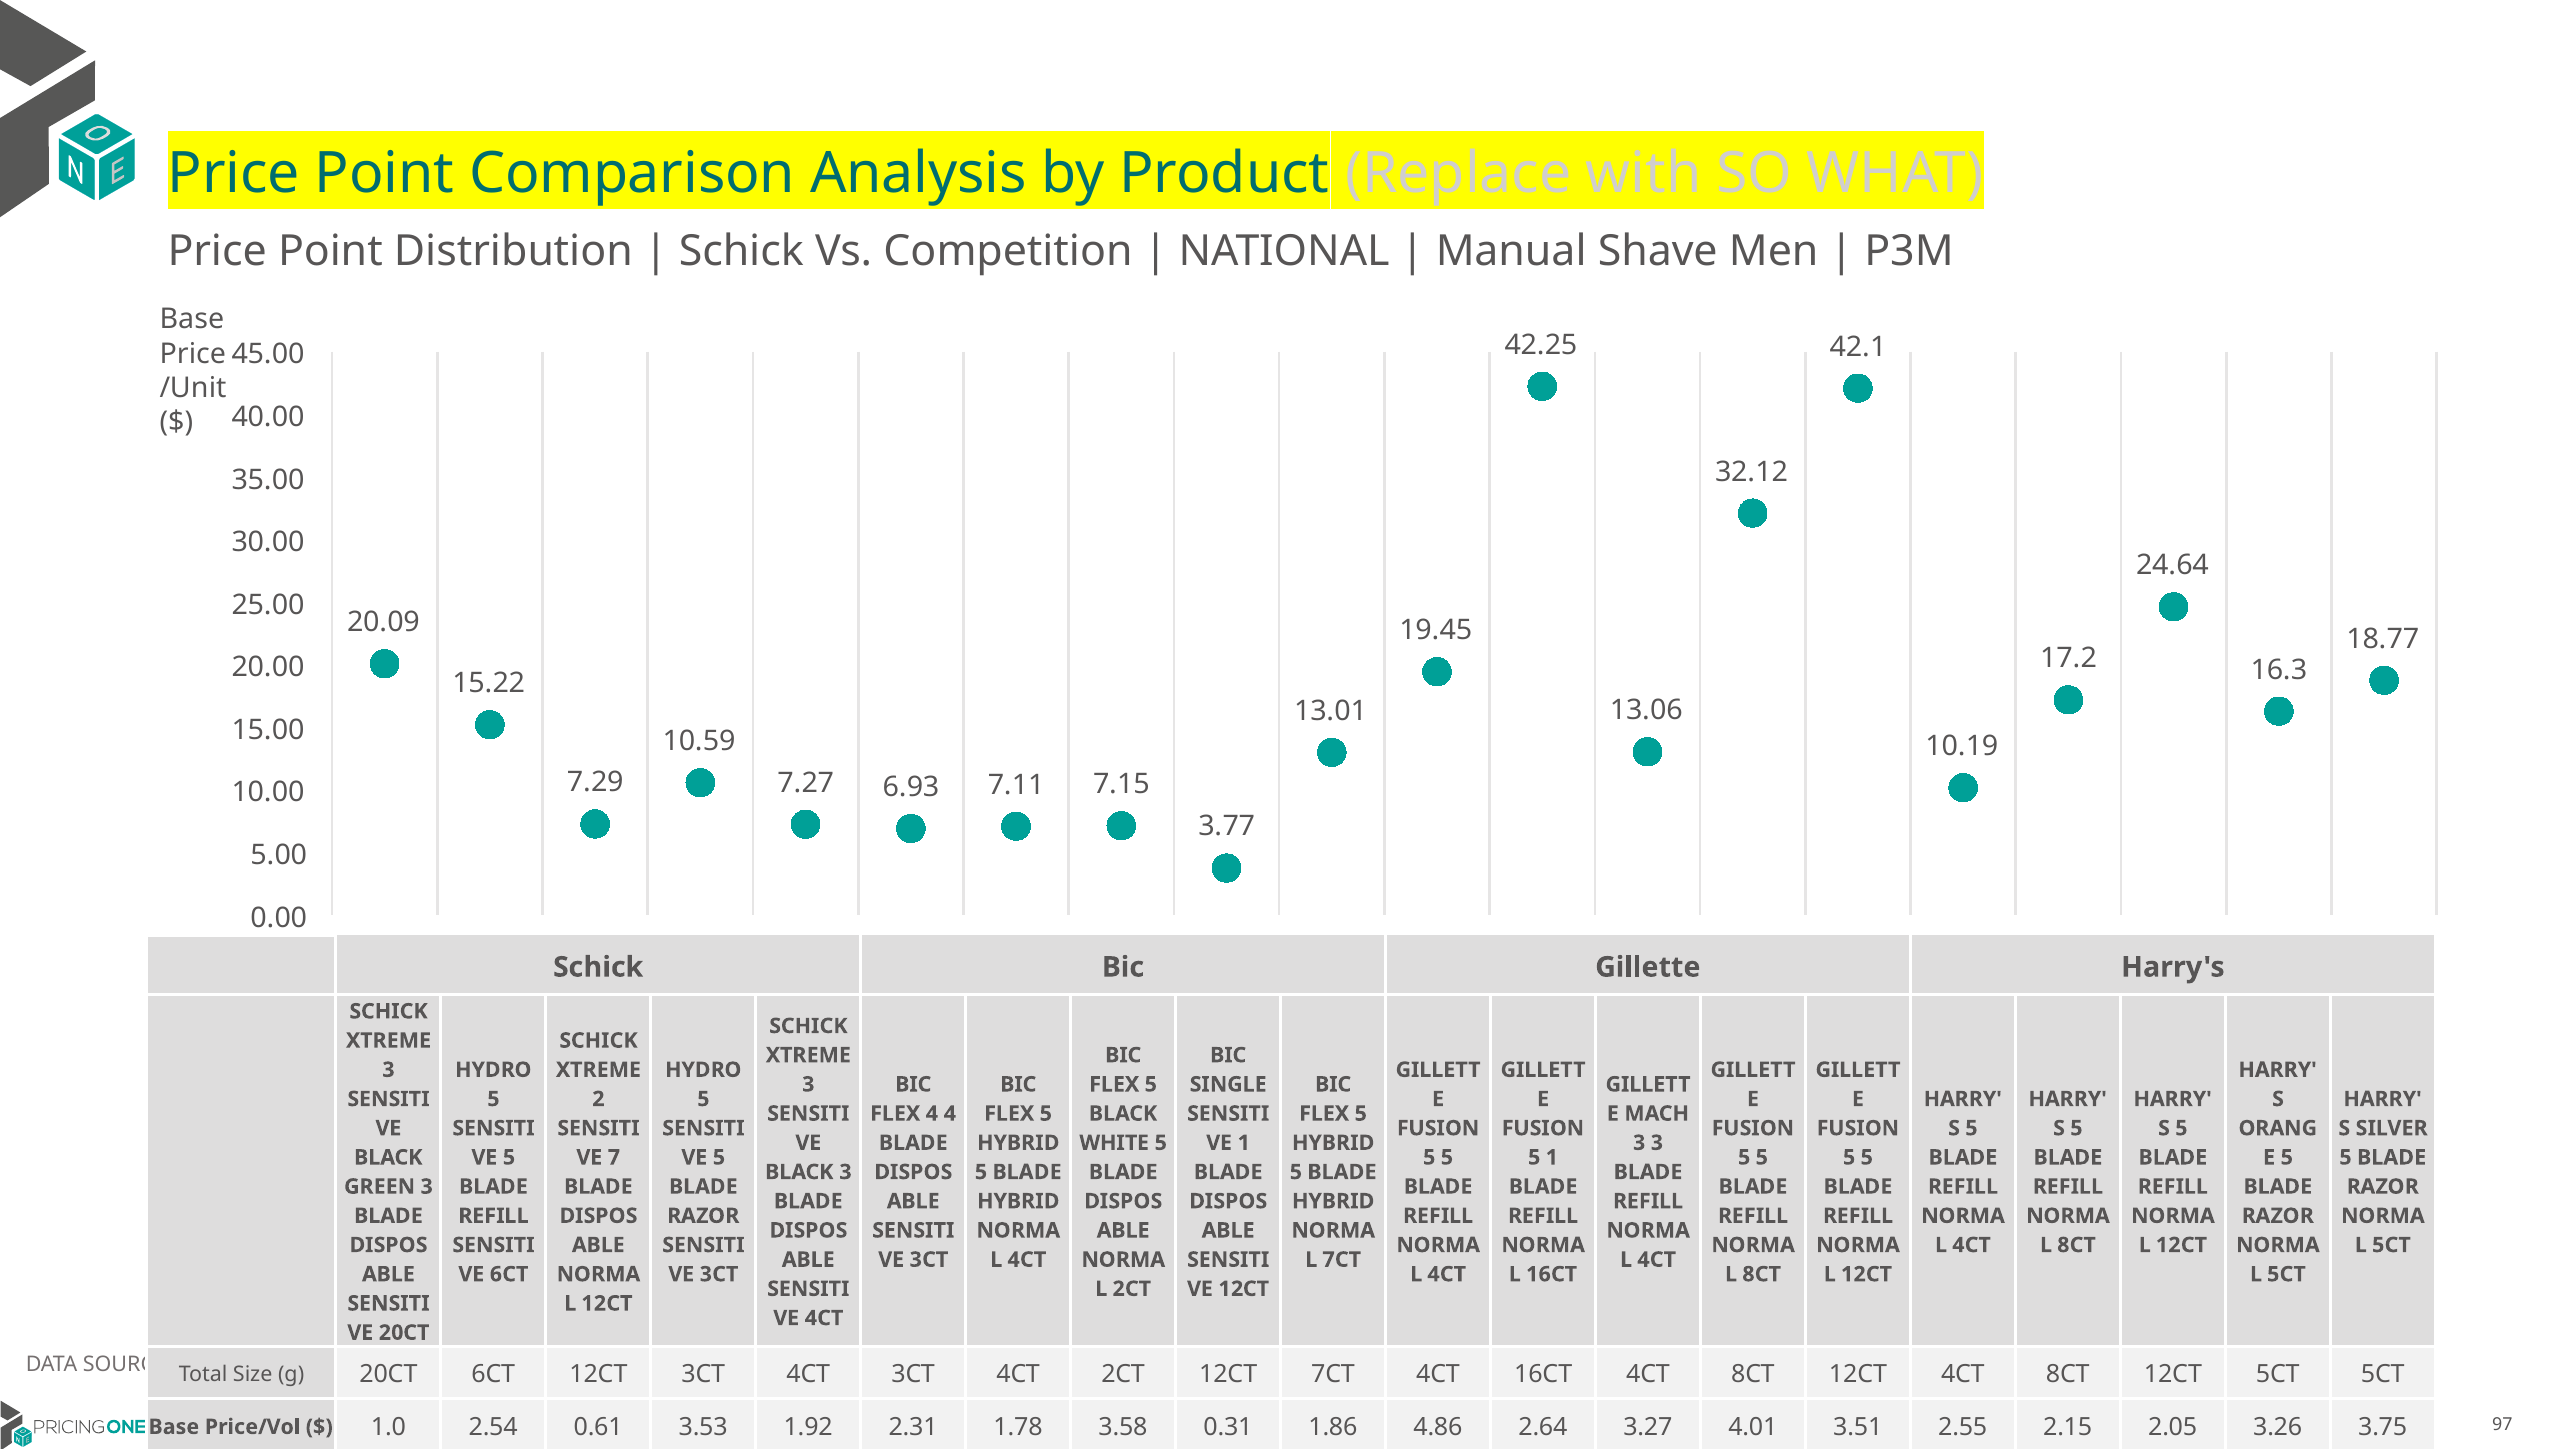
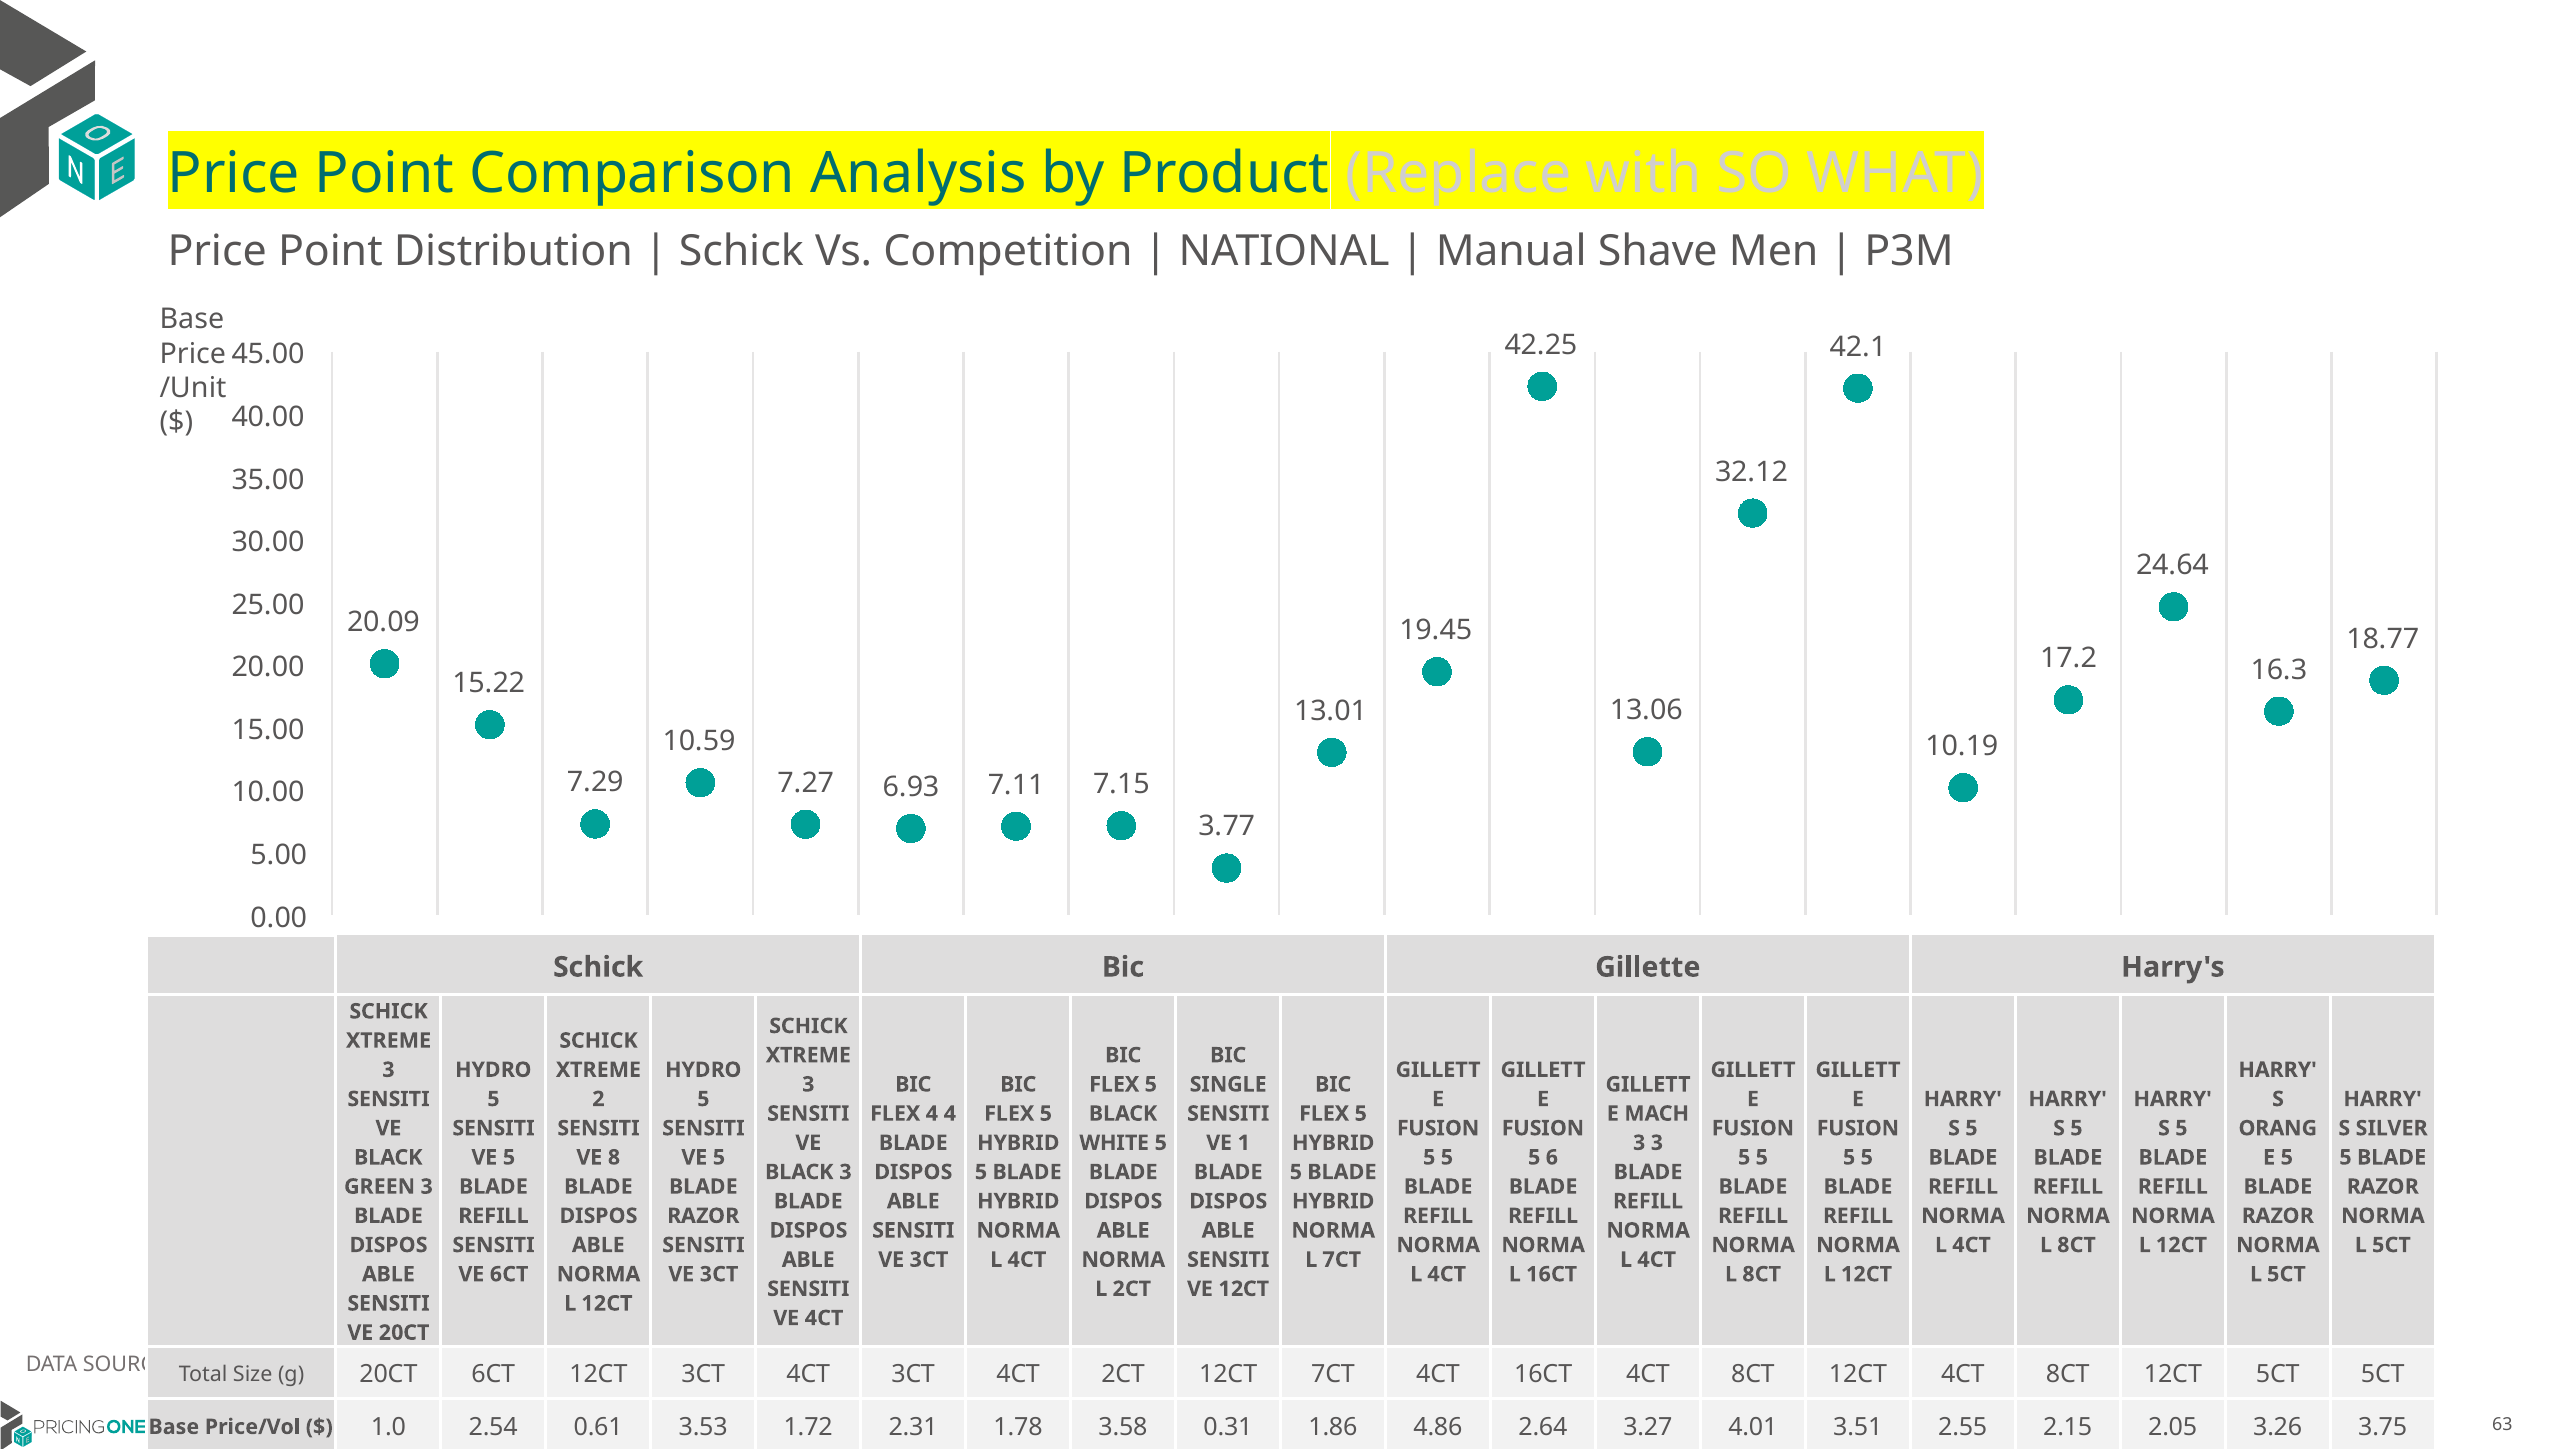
7: 7 -> 8 (614, 1157)
5 1: 1 -> 6 (1552, 1157)
97: 97 -> 63 (2502, 1425)
1.92: 1.92 -> 1.72 (808, 1427)
